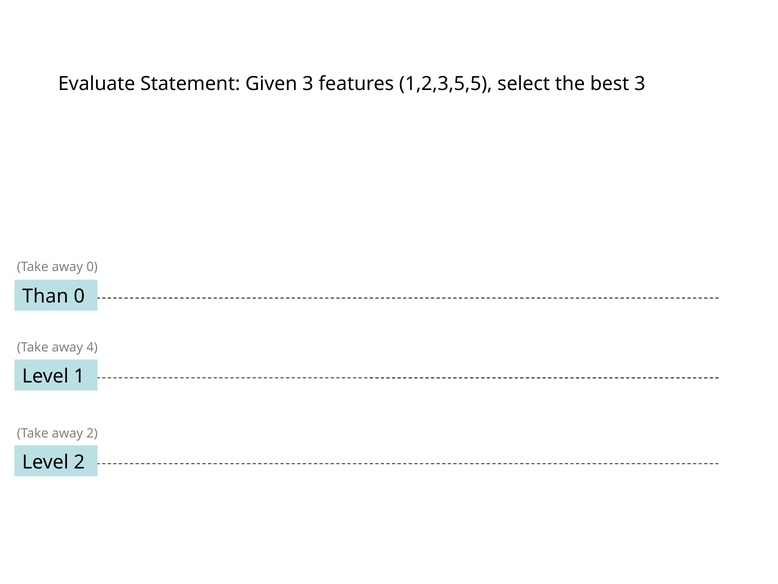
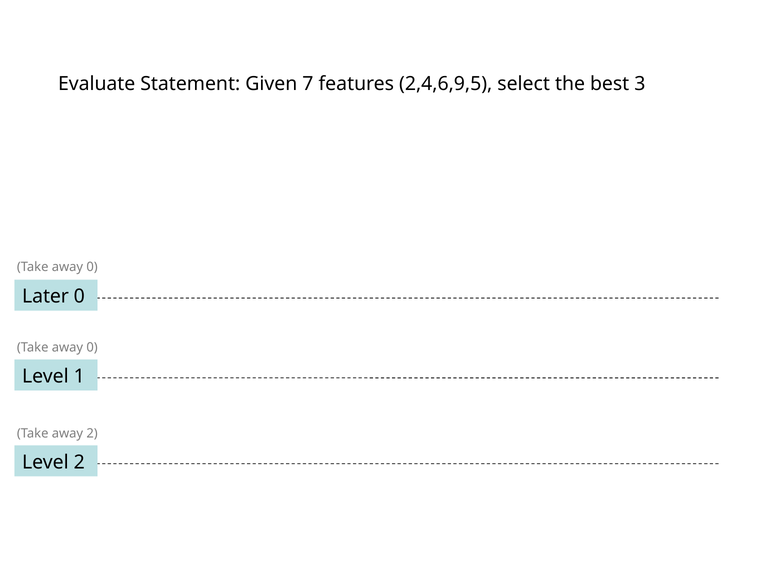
Given 3: 3 -> 7 (308, 84)
1,2,3,5,5: 1,2,3,5,5 -> 2,4,6,9,5 (446, 84)
Than: Than -> Later (45, 296)
4: 4 -> 0 (92, 347)
